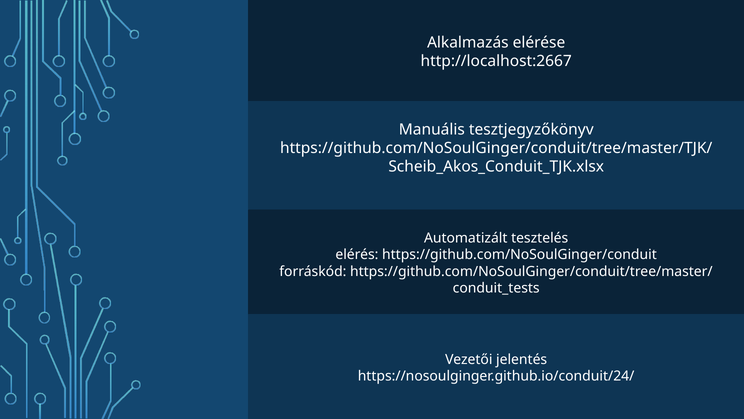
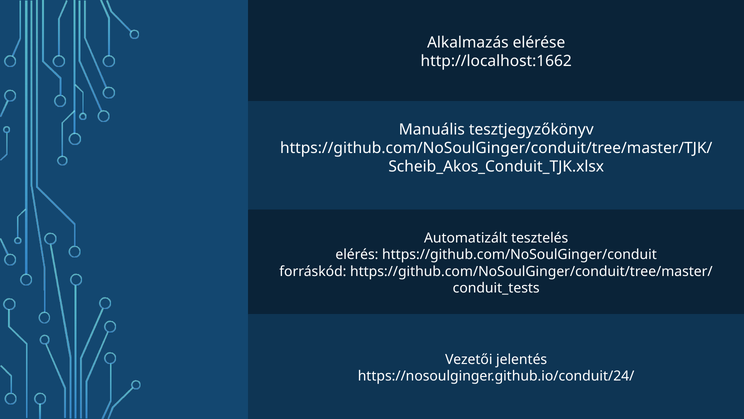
http://localhost:2667: http://localhost:2667 -> http://localhost:1662 (496, 61)
